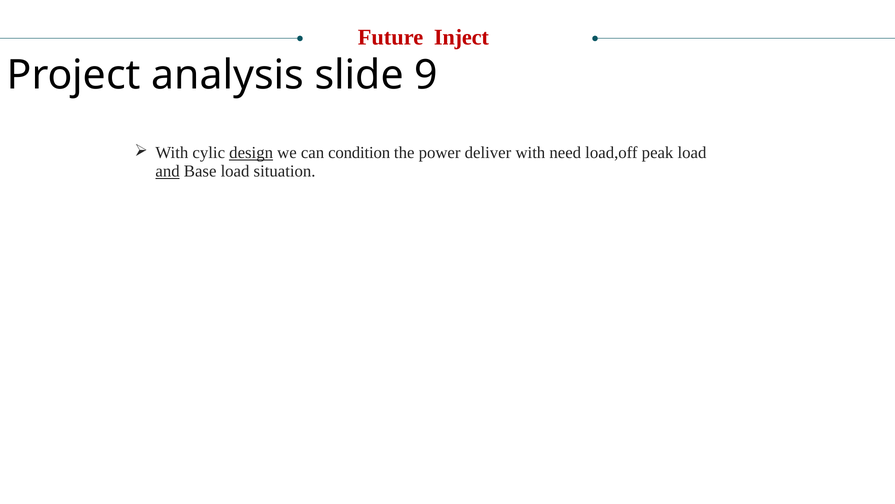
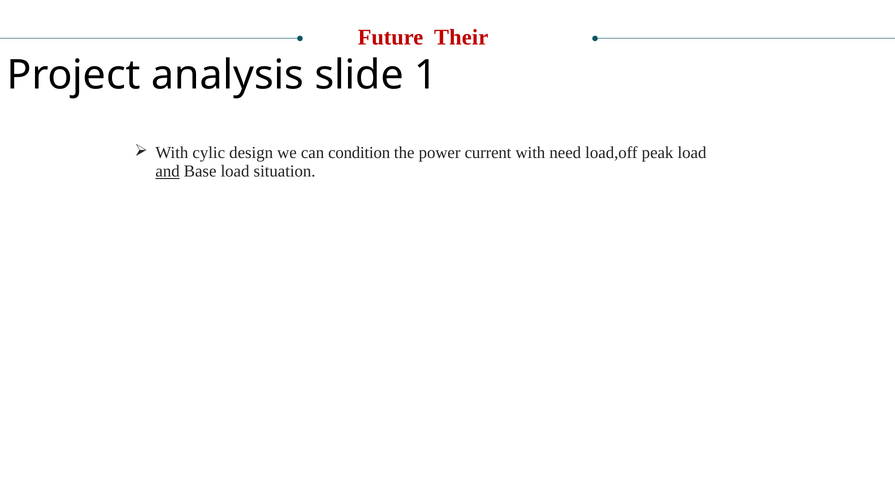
Inject: Inject -> Their (461, 37)
9: 9 -> 1 (426, 75)
design underline: present -> none (251, 152)
deliver: deliver -> current (488, 152)
